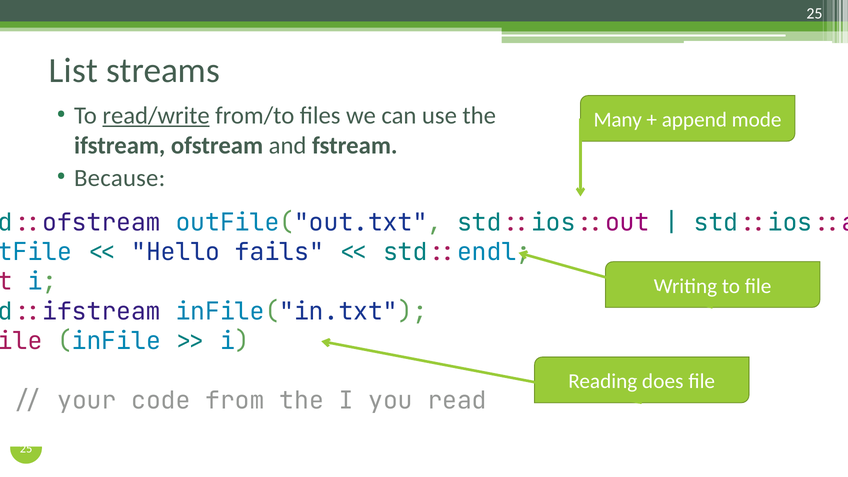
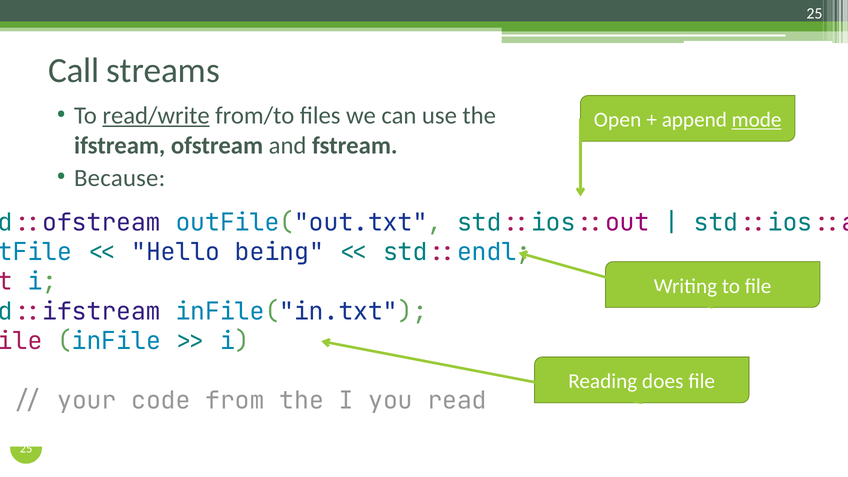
List: List -> Call (74, 70)
Many: Many -> Open (618, 120)
mode underline: none -> present (757, 120)
fails: fails -> being (279, 252)
